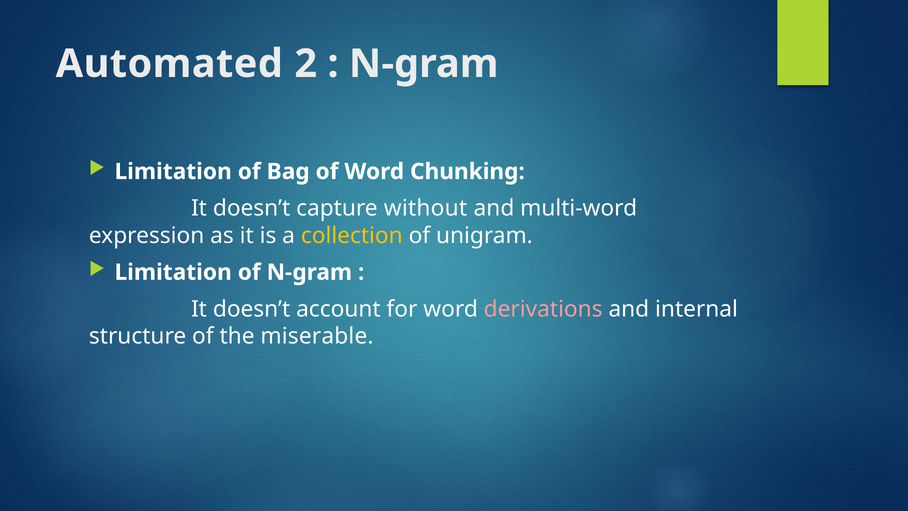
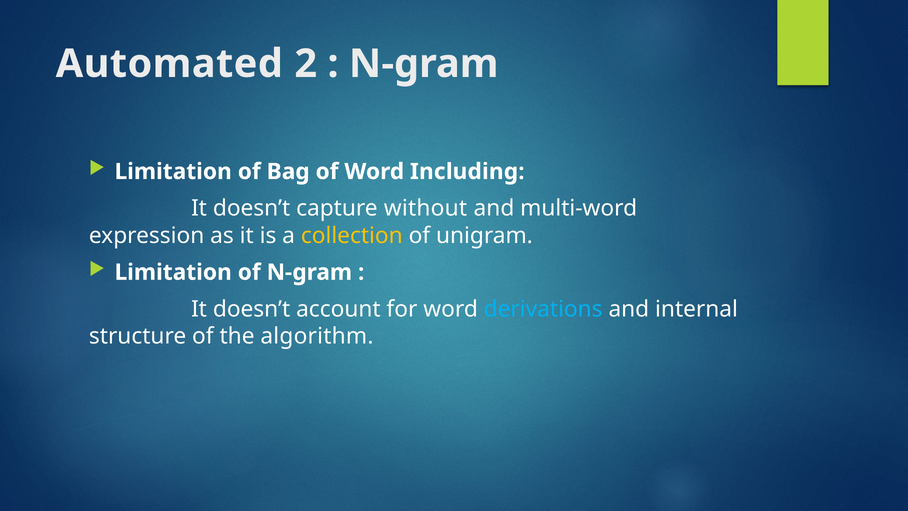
Chunking: Chunking -> Including (467, 172)
derivations colour: pink -> light blue (543, 309)
miserable: miserable -> algorithm (317, 336)
